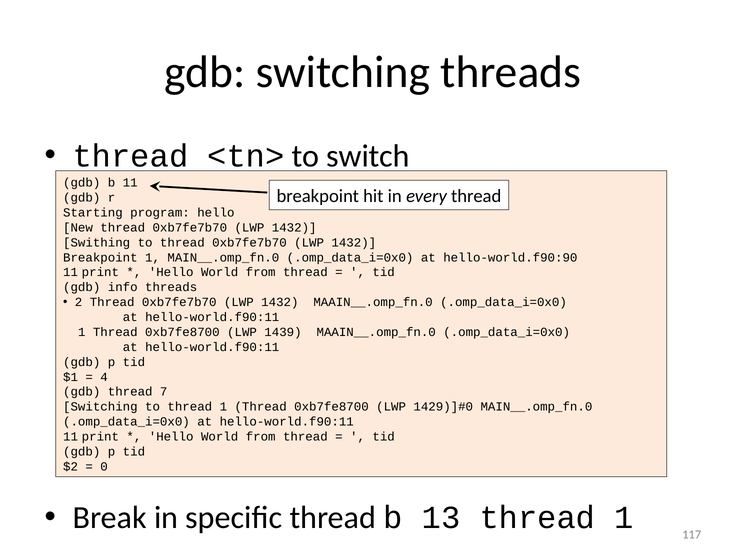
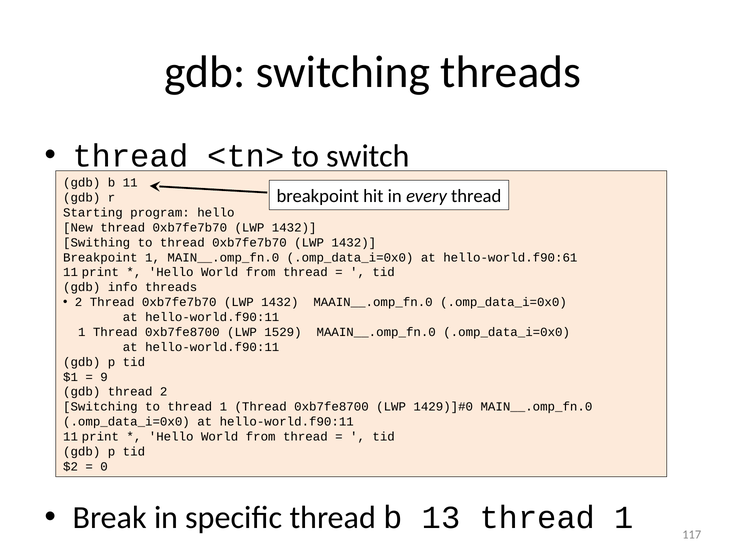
hello-world.f90:90: hello-world.f90:90 -> hello-world.f90:61 (510, 257)
1439: 1439 -> 1529 (283, 332)
4: 4 -> 9 (104, 377)
thread 7: 7 -> 2 (164, 391)
